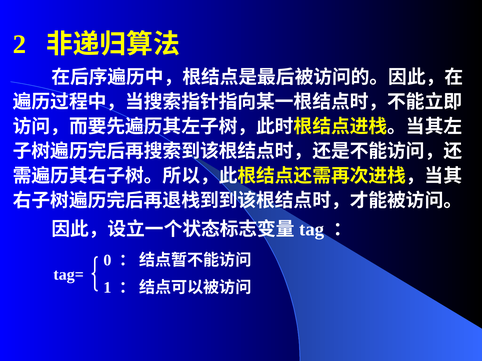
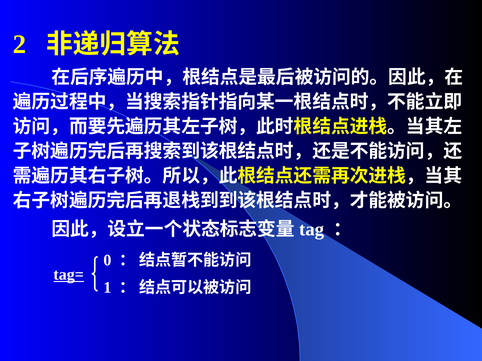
tag= underline: none -> present (69, 275)
